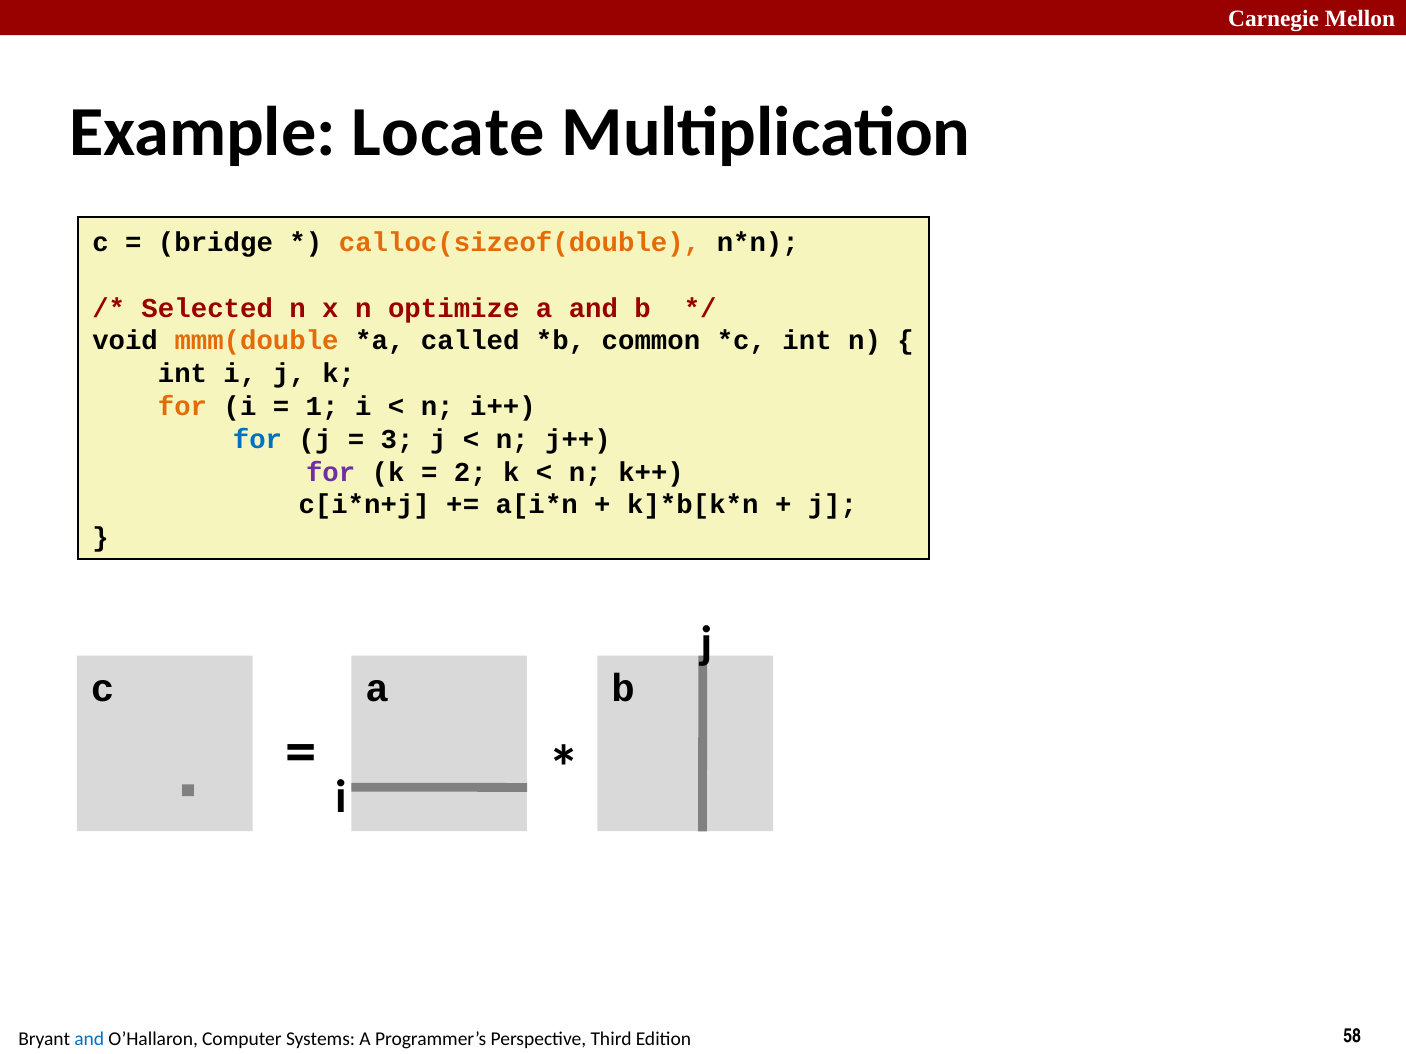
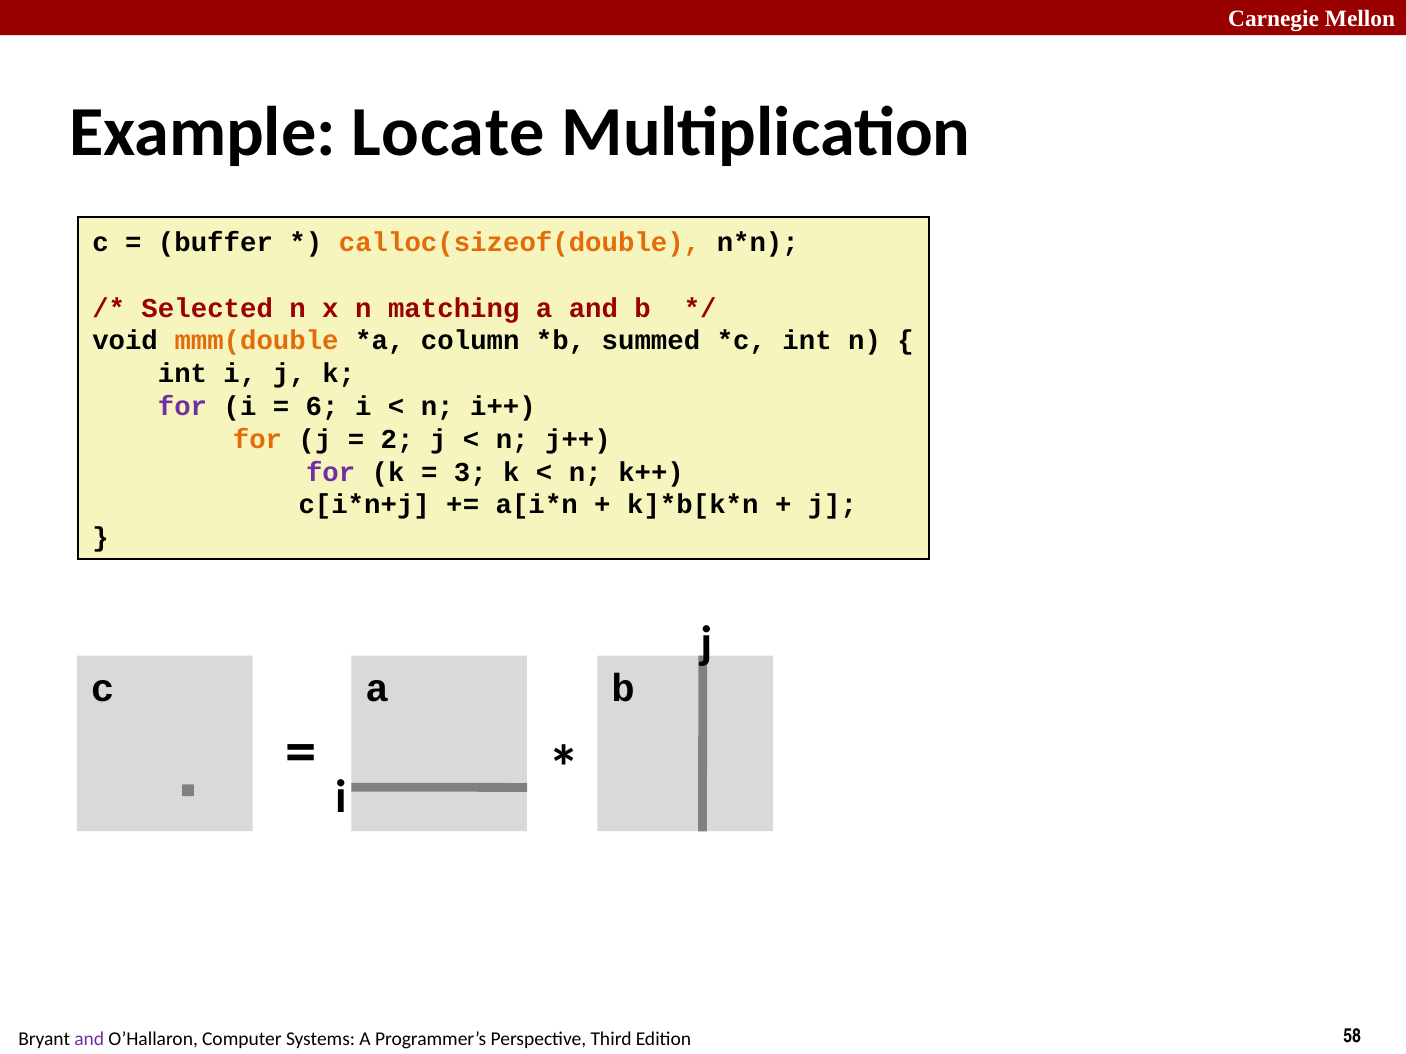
bridge: bridge -> buffer (215, 243)
optimize: optimize -> matching (454, 308)
called: called -> column (470, 341)
common: common -> summed (651, 341)
for colour: orange -> purple (183, 407)
1: 1 -> 6 (322, 407)
for colour: blue -> orange (258, 440)
3: 3 -> 2 (397, 440)
2: 2 -> 3 (470, 472)
and colour: blue -> purple (89, 1039)
